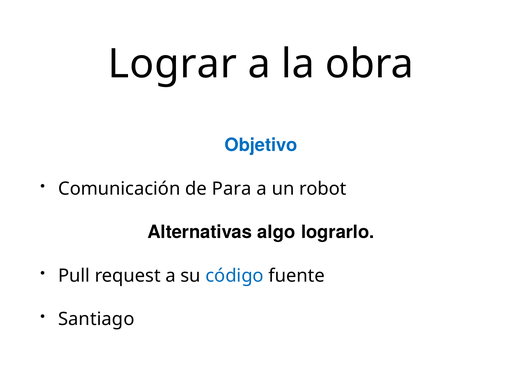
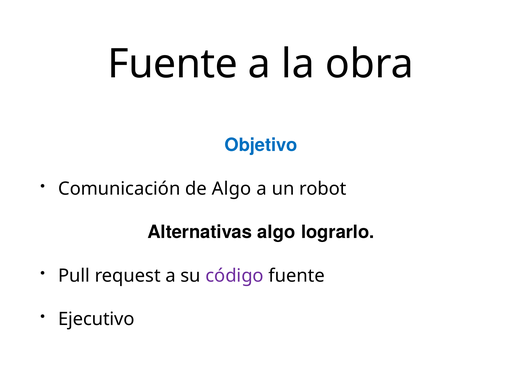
Lograr: Lograr -> Fuente (173, 64)
de Para: Para -> Algo (232, 189)
código colour: blue -> purple (235, 275)
Santiago: Santiago -> Ejecutivo (96, 319)
